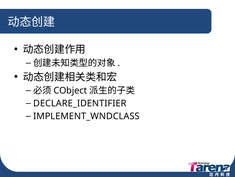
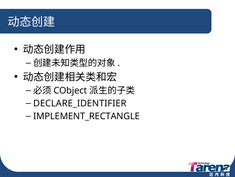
IMPLEMENT_WNDCLASS: IMPLEMENT_WNDCLASS -> IMPLEMENT_RECTANGLE (87, 116)
